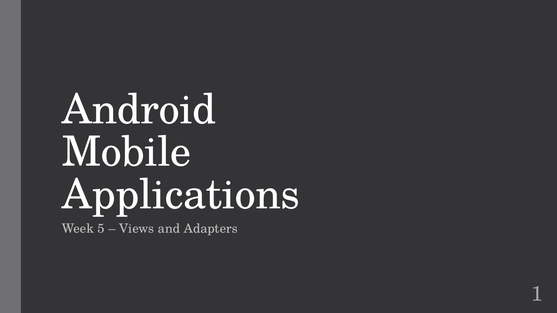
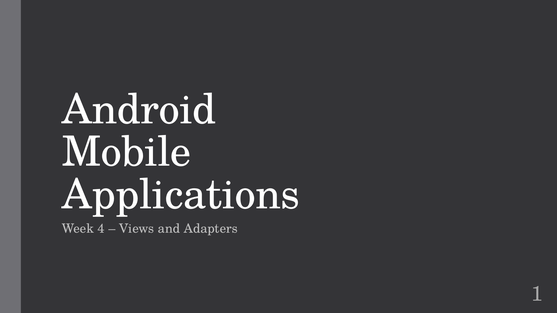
5: 5 -> 4 (101, 229)
